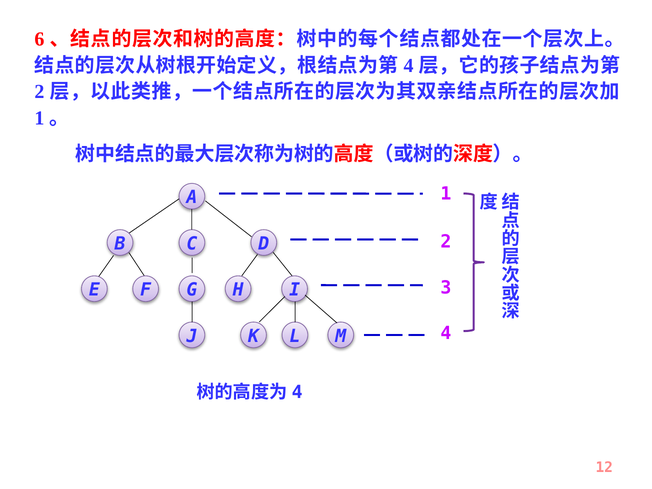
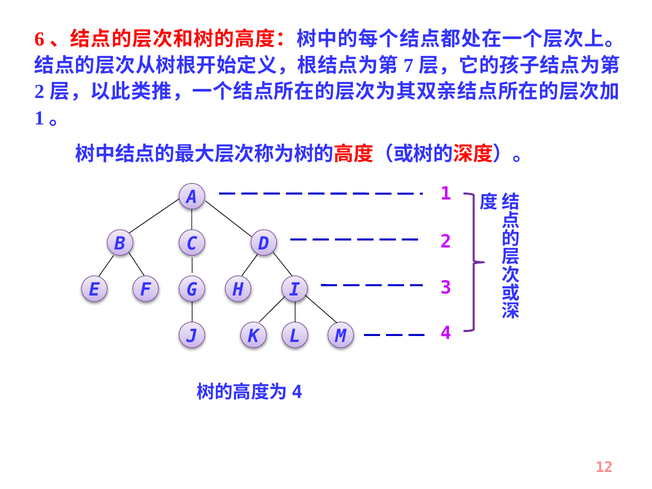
4: 4 -> 7 (409, 66)
